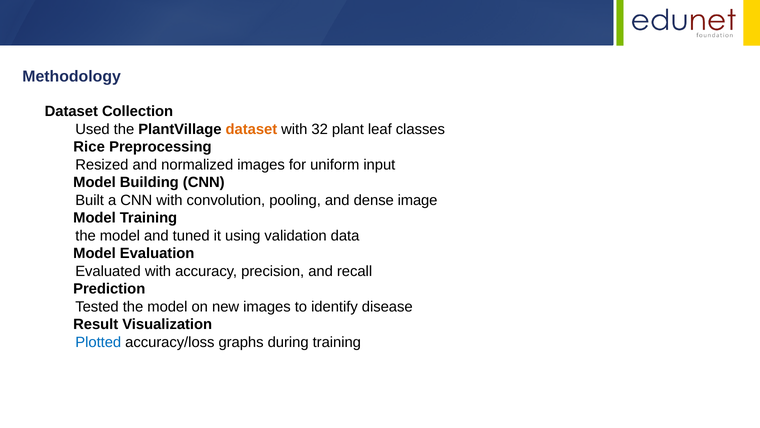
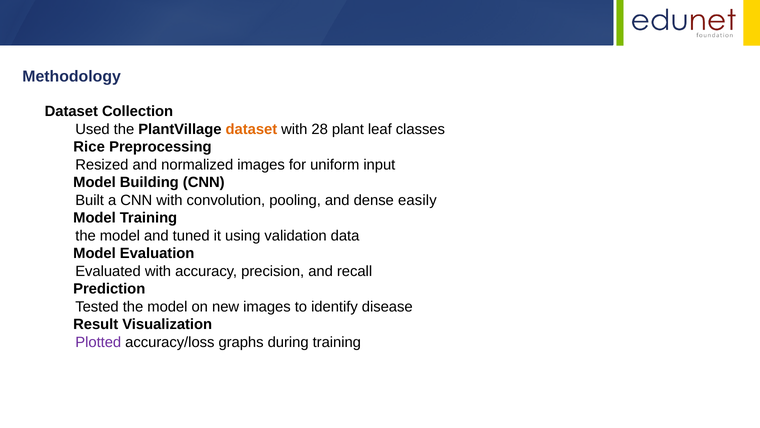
32: 32 -> 28 (320, 129)
image: image -> easily (417, 200)
Plotted colour: blue -> purple (98, 342)
